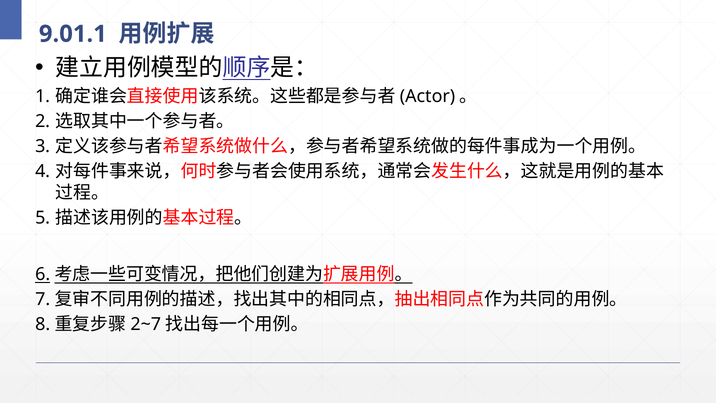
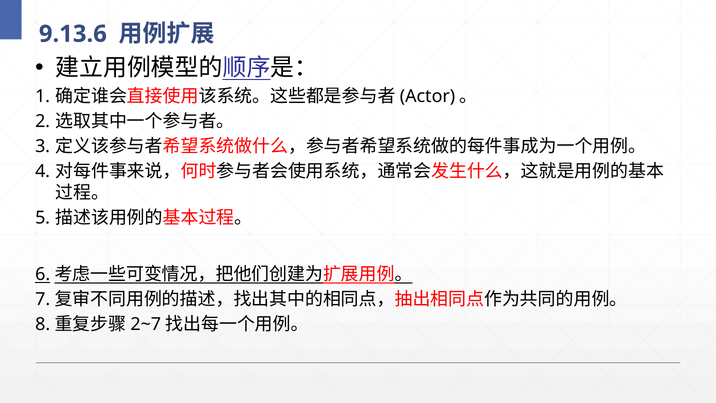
9.01.1: 9.01.1 -> 9.13.6 (73, 34)
